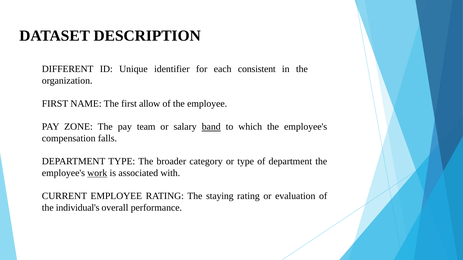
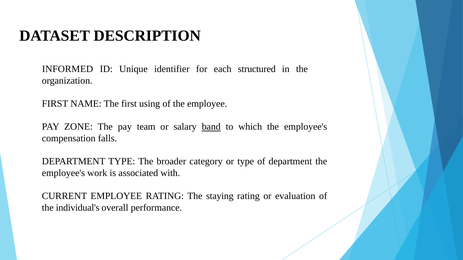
DIFFERENT: DIFFERENT -> INFORMED (68, 69)
consistent: consistent -> structured (257, 69)
allow: allow -> using (150, 104)
work underline: present -> none (97, 173)
